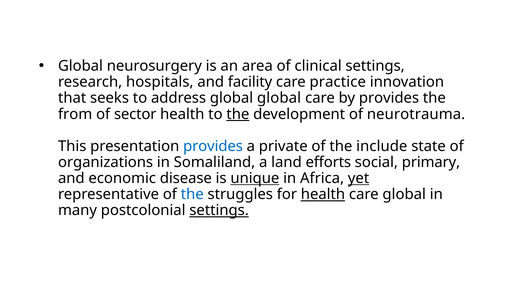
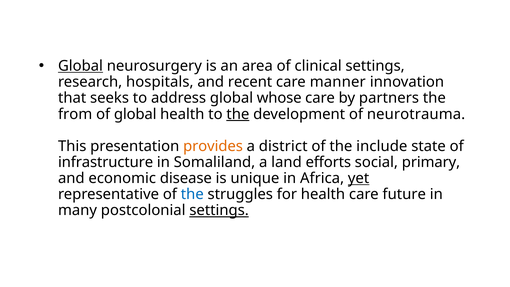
Global underline: none -> present (80, 66)
facility: facility -> recent (250, 82)
practice: practice -> manner (338, 82)
global global: global -> whose (279, 98)
by provides: provides -> partners (389, 98)
of sector: sector -> global (135, 114)
provides colour: blue -> orange (213, 146)
private: private -> district (283, 146)
organizations: organizations -> infrastructure (106, 162)
unique underline: present -> none (255, 178)
health underline: present -> none (323, 194)
care global: global -> future (404, 194)
